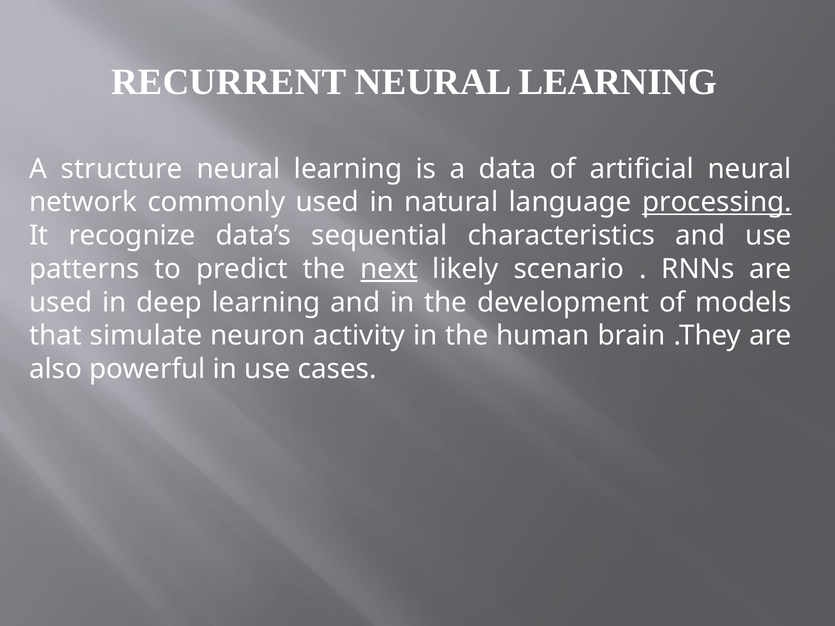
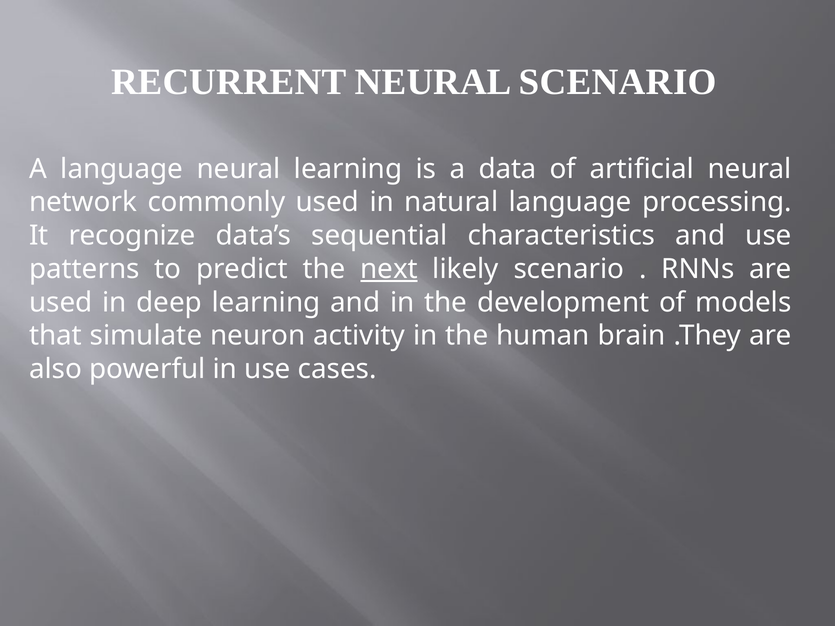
RECURRENT NEURAL LEARNING: LEARNING -> SCENARIO (618, 82)
A structure: structure -> language (122, 169)
processing underline: present -> none (717, 202)
